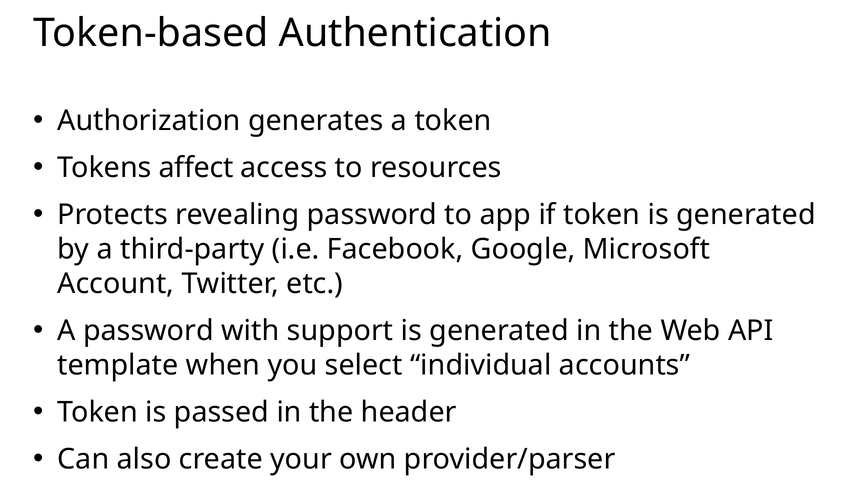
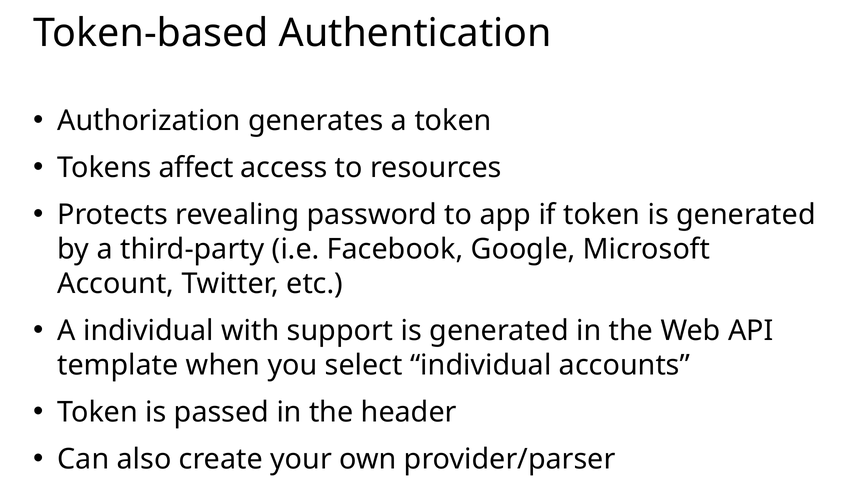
A password: password -> individual (149, 330)
